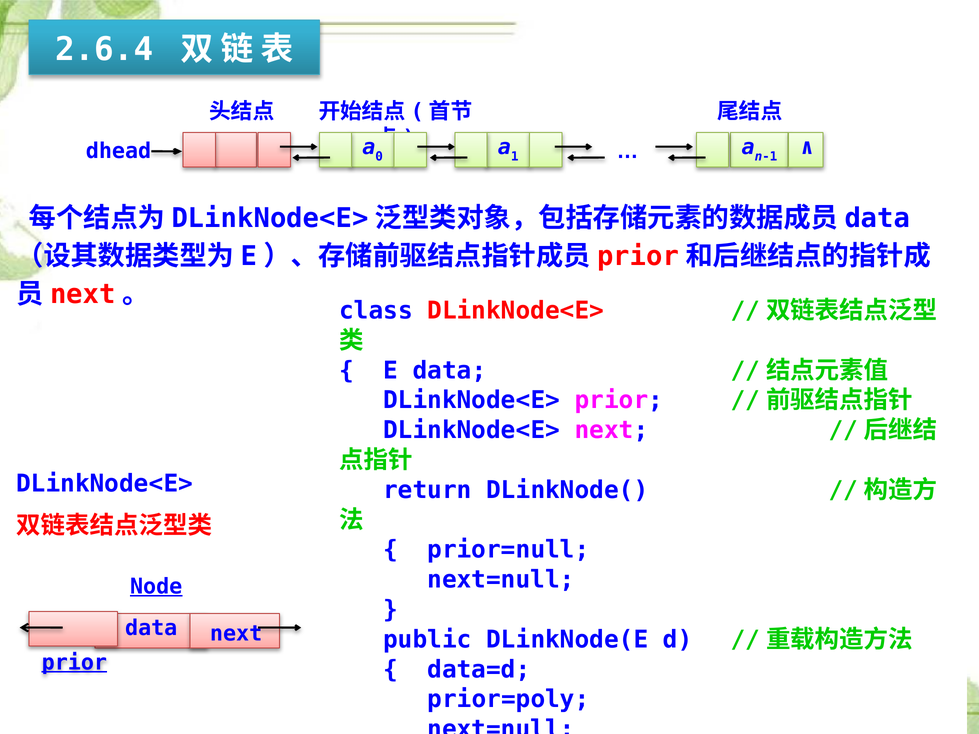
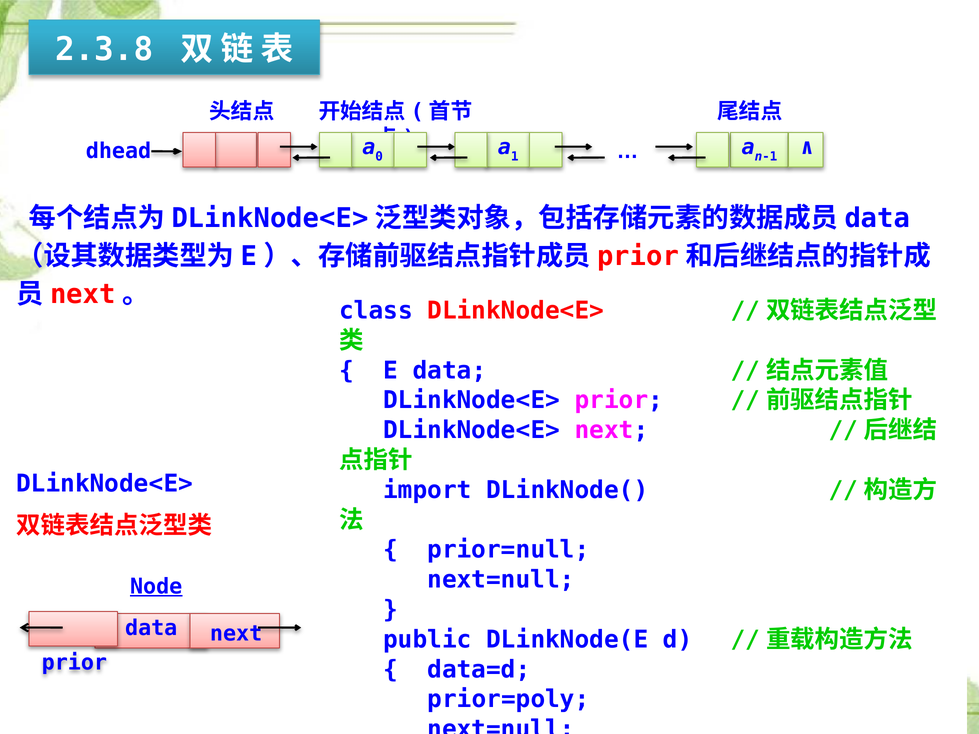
2.6.4: 2.6.4 -> 2.3.8 (104, 50)
return: return -> import (427, 490)
prior underline: present -> none (74, 663)
